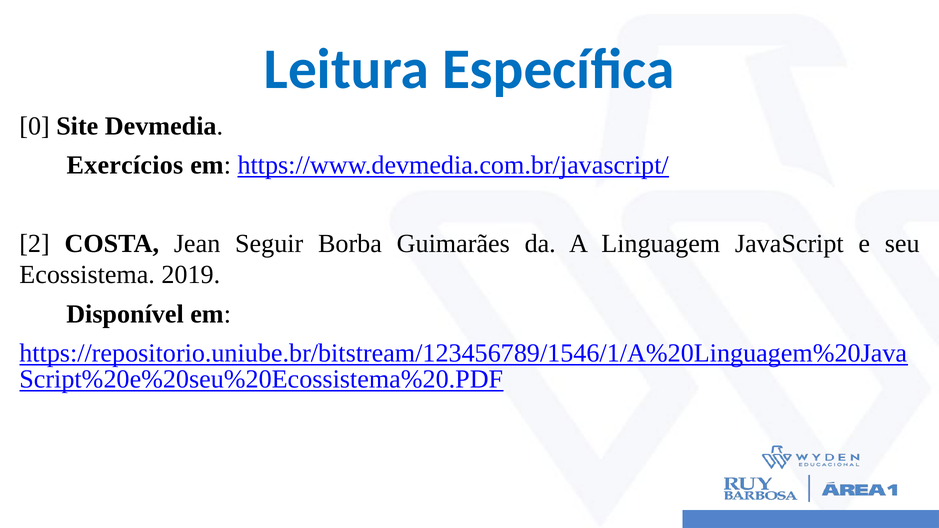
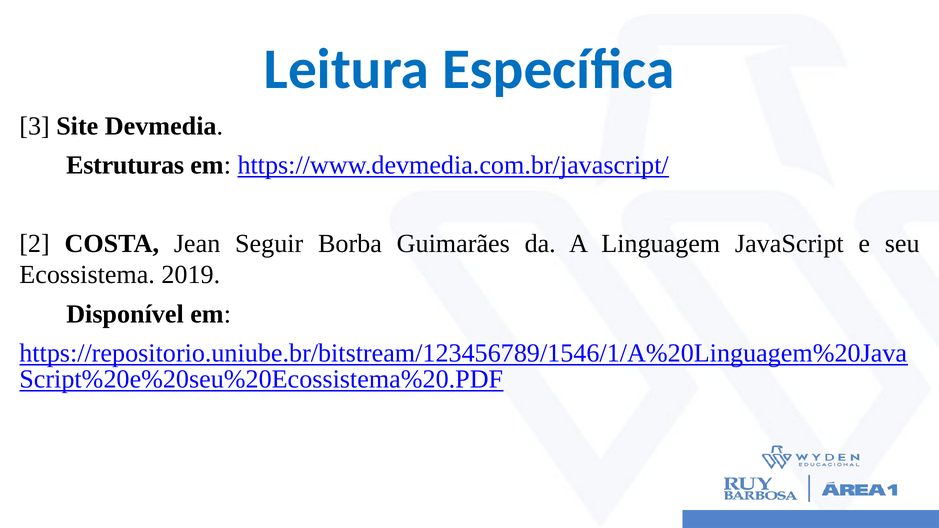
0: 0 -> 3 (35, 126)
Exercícios: Exercícios -> Estruturas (125, 165)
